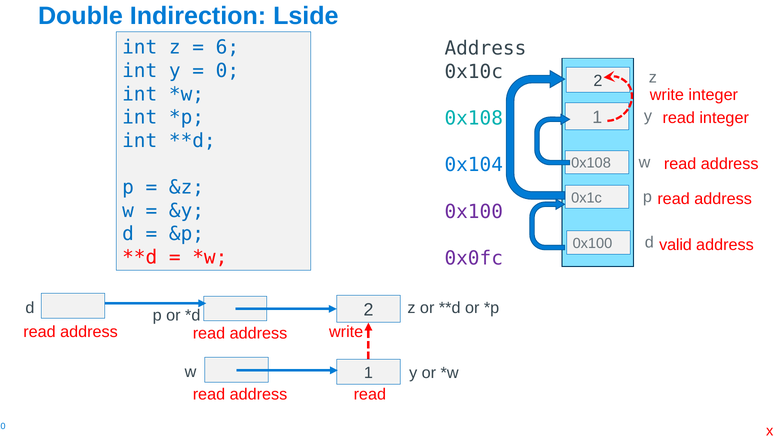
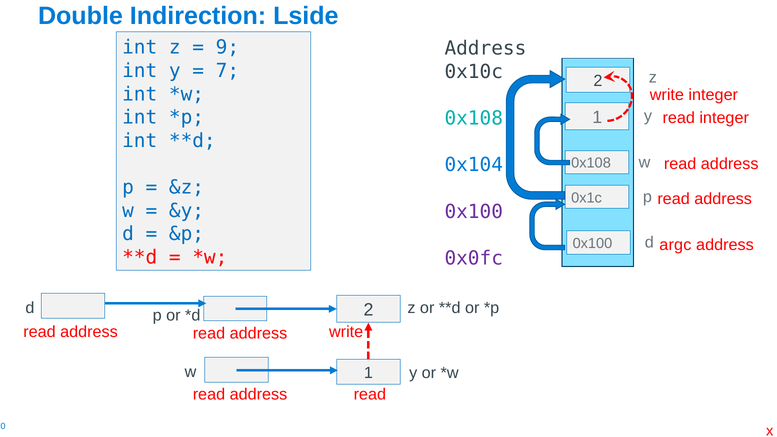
6: 6 -> 9 (227, 48)
0: 0 -> 7 (227, 71)
valid: valid -> argc (675, 245)
